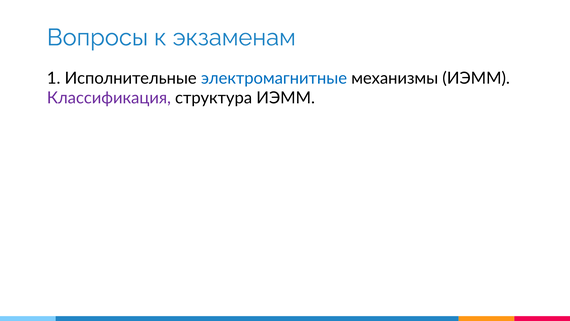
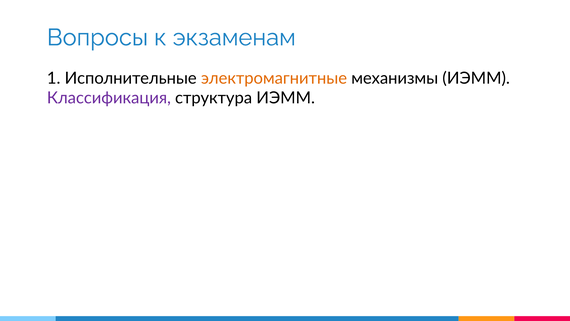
электромагнитные colour: blue -> orange (274, 78)
